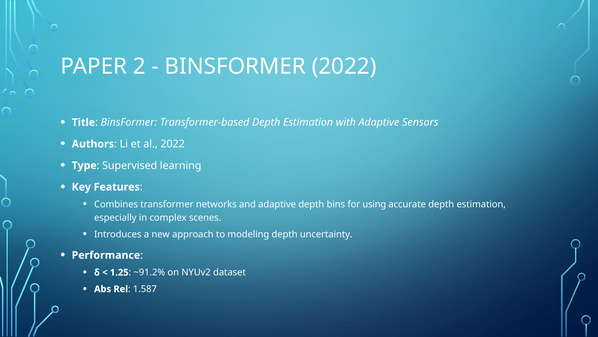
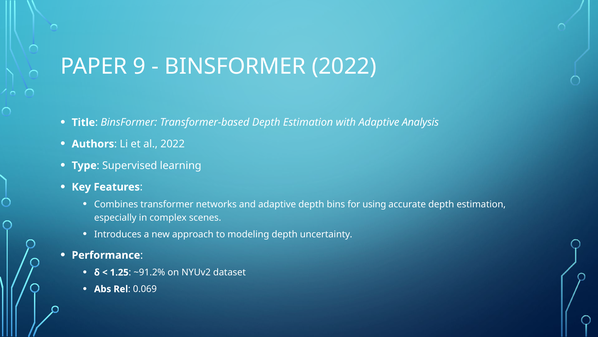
2: 2 -> 9 (139, 66)
Sensors: Sensors -> Analysis (420, 122)
1.587: 1.587 -> 0.069 (145, 289)
